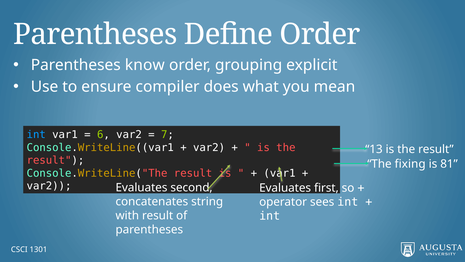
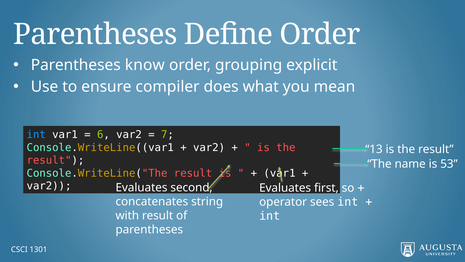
fixing: fixing -> name (410, 164)
81: 81 -> 53 (449, 164)
